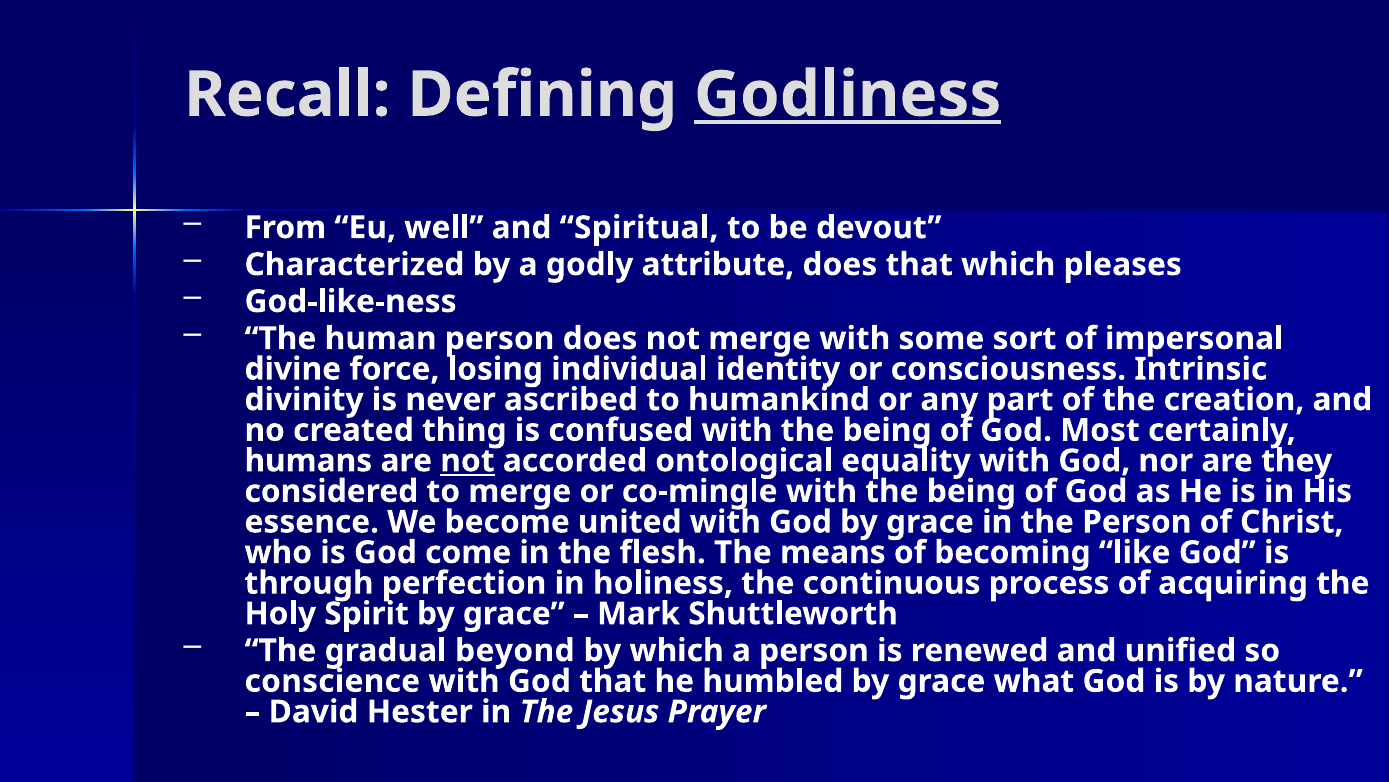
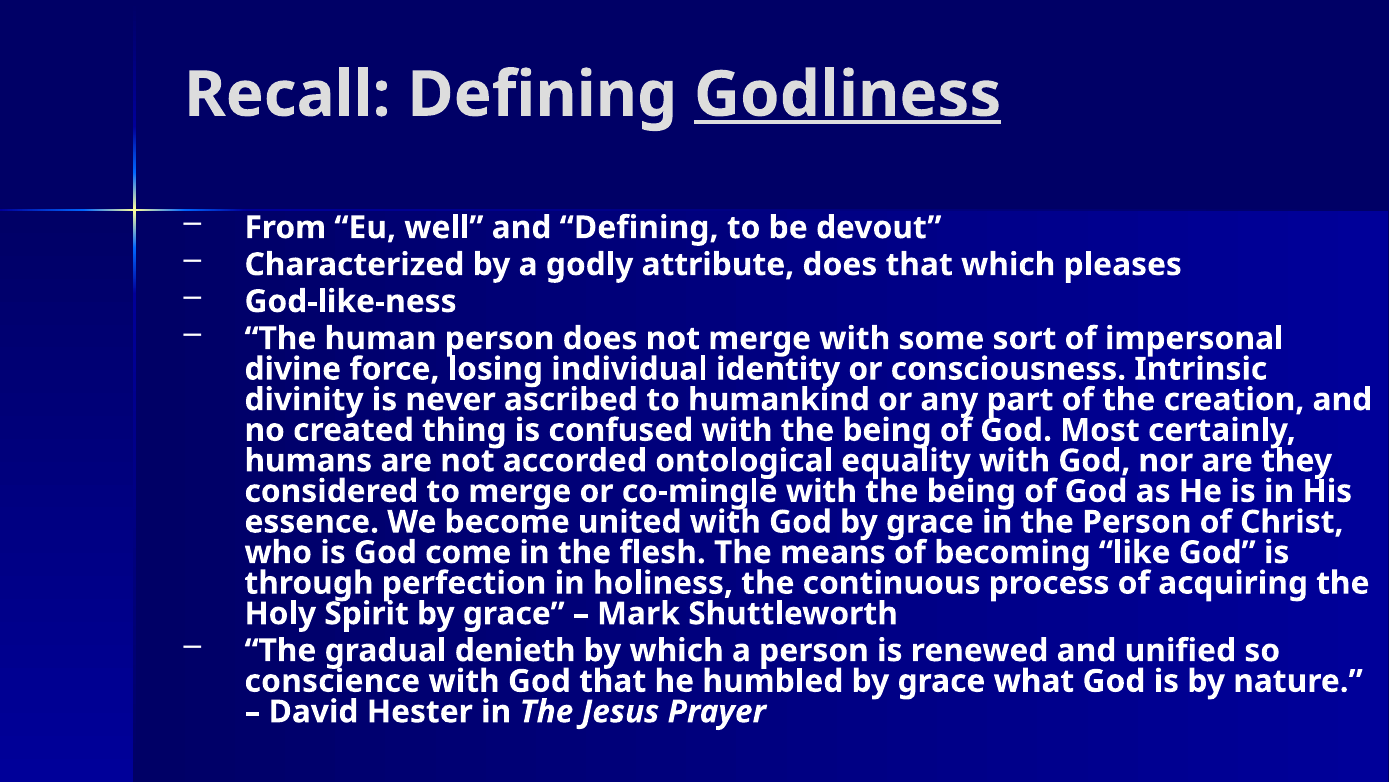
and Spiritual: Spiritual -> Defining (639, 227)
not underline: present -> none (467, 460)
beyond: beyond -> denieth (515, 650)
